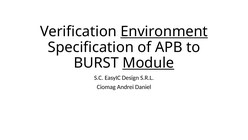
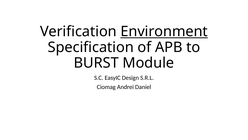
Module underline: present -> none (148, 63)
